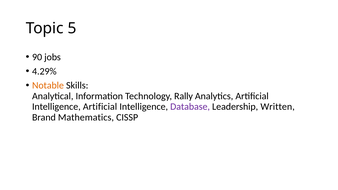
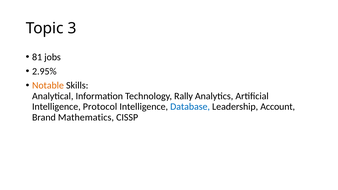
5: 5 -> 3 (72, 28)
90: 90 -> 81 (37, 57)
4.29%: 4.29% -> 2.95% (44, 71)
Intelligence Artificial: Artificial -> Protocol (100, 107)
Database colour: purple -> blue (190, 107)
Written: Written -> Account (278, 107)
